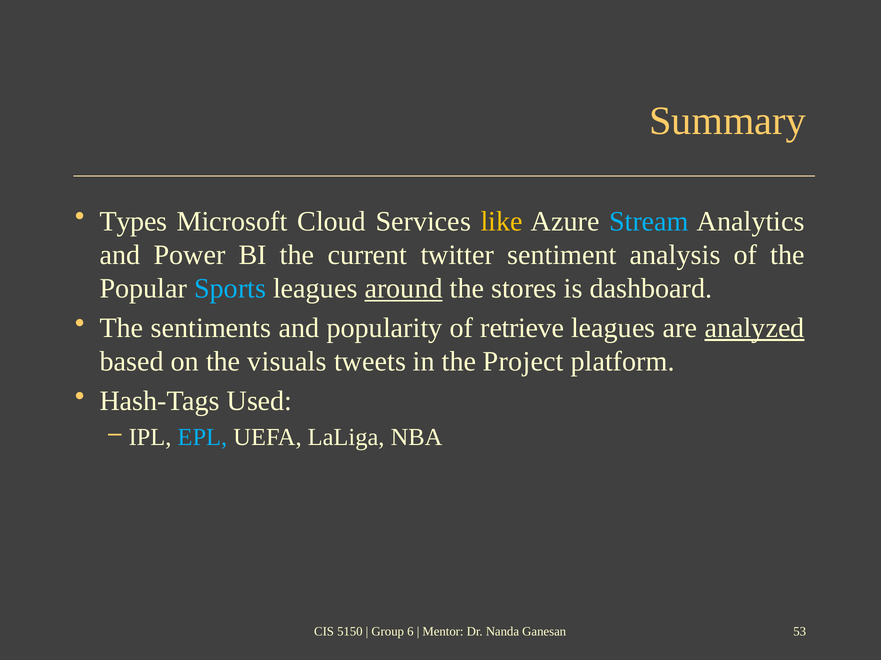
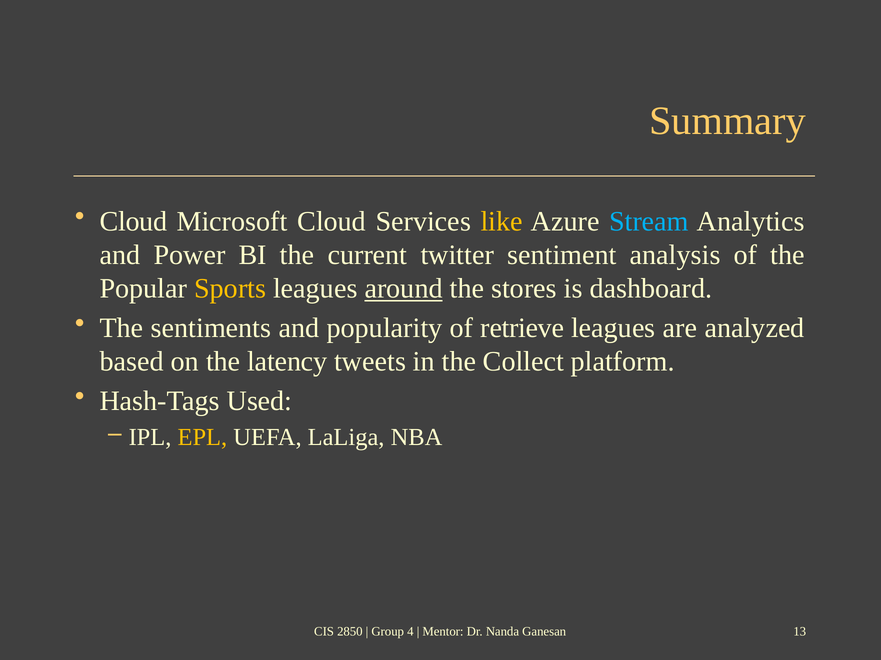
Types: Types -> Cloud (133, 222)
Sports colour: light blue -> yellow (230, 289)
analyzed underline: present -> none (755, 328)
visuals: visuals -> latency (287, 362)
Project: Project -> Collect (523, 362)
EPL colour: light blue -> yellow (202, 438)
5150: 5150 -> 2850 (350, 632)
6: 6 -> 4 (410, 632)
53: 53 -> 13 (800, 632)
